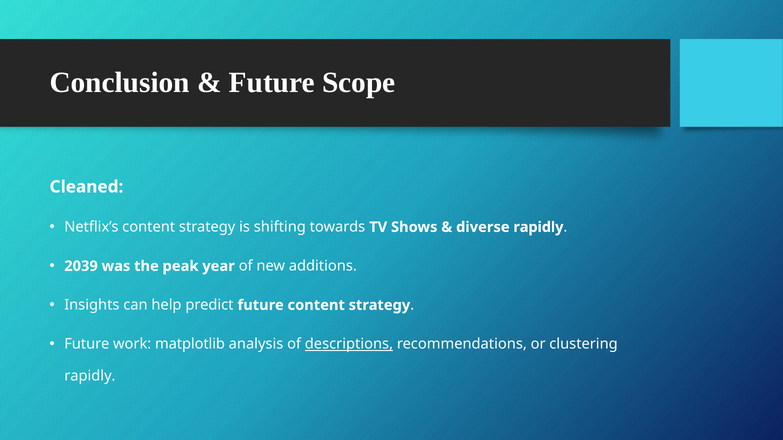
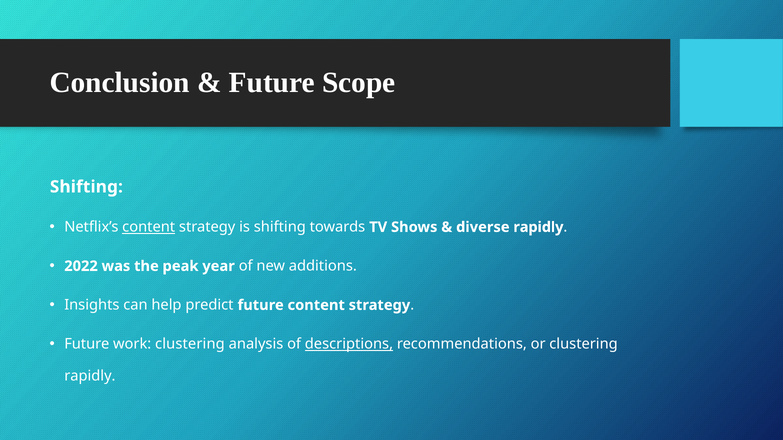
Cleaned: Cleaned -> Shifting (86, 187)
content underline: none -> present (149, 227)
2039: 2039 -> 2022 (81, 266)
work matplotlib: matplotlib -> clustering (190, 344)
